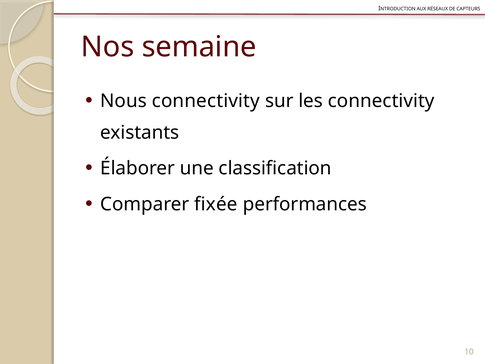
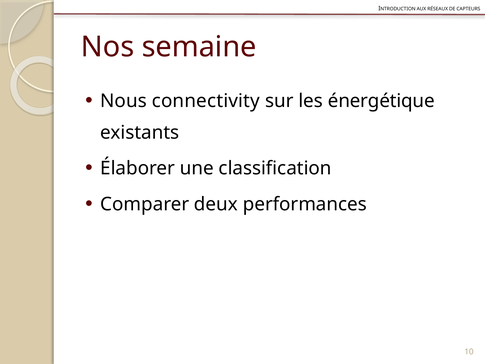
les connectivity: connectivity -> énergétique (381, 101)
fixée: fixée -> deux (216, 204)
